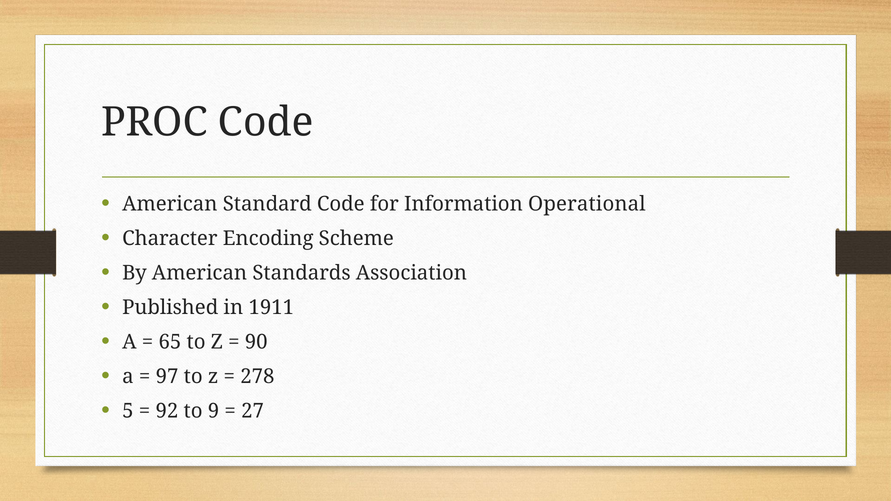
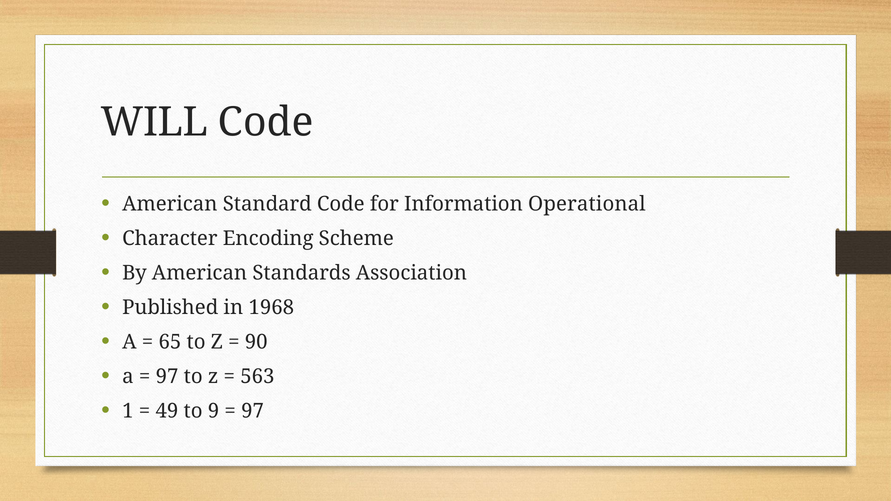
PROC: PROC -> WILL (155, 122)
1911: 1911 -> 1968 (271, 307)
278: 278 -> 563 (257, 376)
5: 5 -> 1 (128, 411)
92: 92 -> 49 (167, 411)
27: 27 -> 97 (253, 411)
